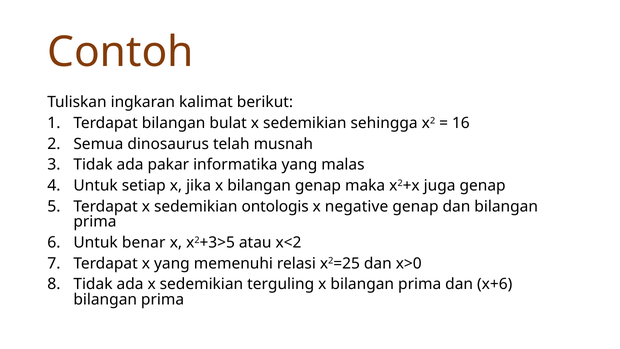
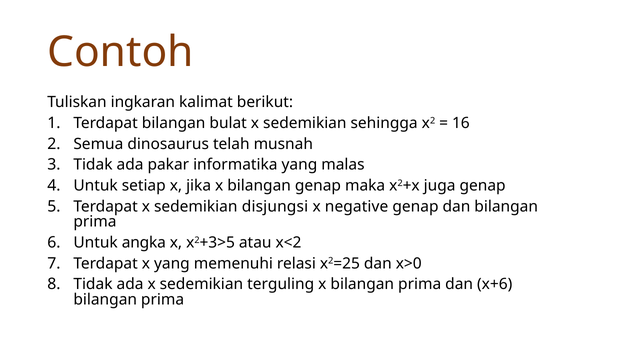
ontologis: ontologis -> disjungsi (275, 206)
benar: benar -> angka (144, 242)
